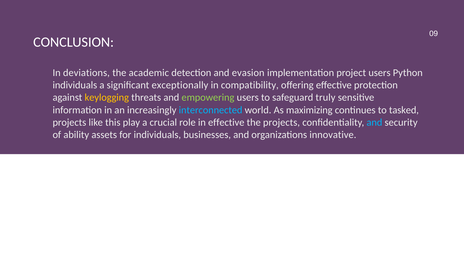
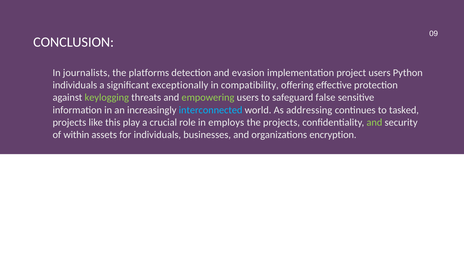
deviations: deviations -> journalists (86, 73)
academic: academic -> platforms (149, 73)
keylogging colour: yellow -> light green (107, 98)
truly: truly -> false (326, 98)
maximizing: maximizing -> addressing (309, 110)
in effective: effective -> employs (226, 122)
and colour: light blue -> light green (374, 122)
ability: ability -> within (76, 135)
innovative: innovative -> encryption (333, 135)
